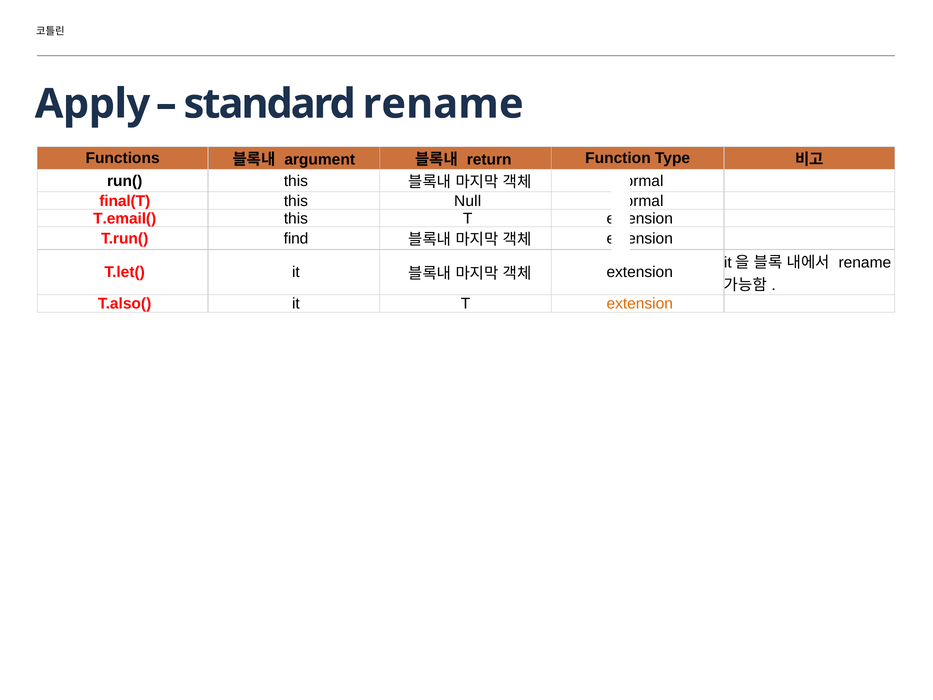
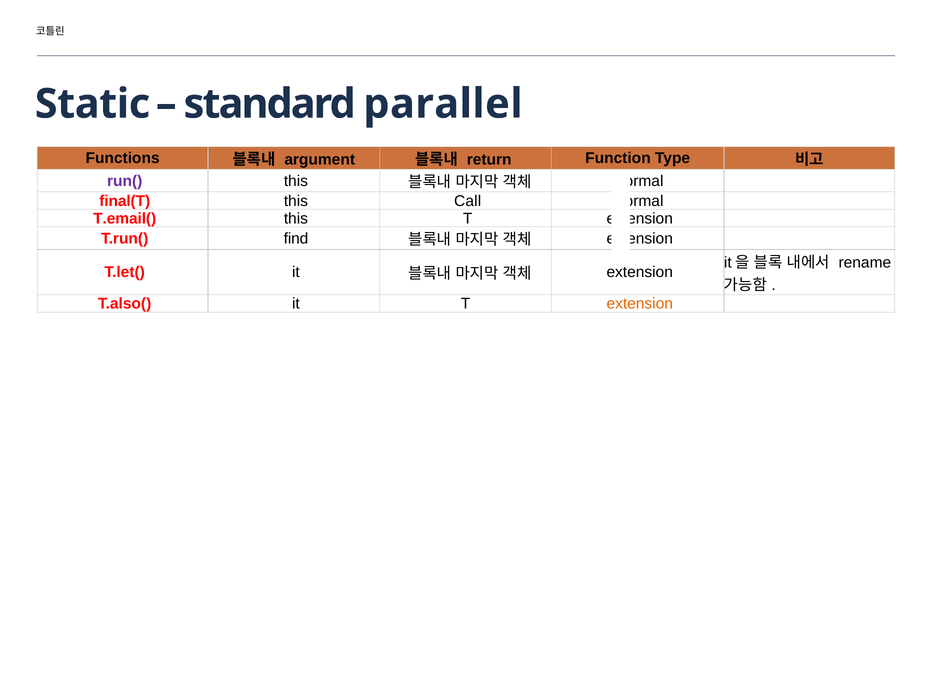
Apply: Apply -> Static (92, 104)
standard rename: rename -> parallel (443, 104)
run( colour: black -> purple (125, 181)
Null: Null -> Call (468, 201)
